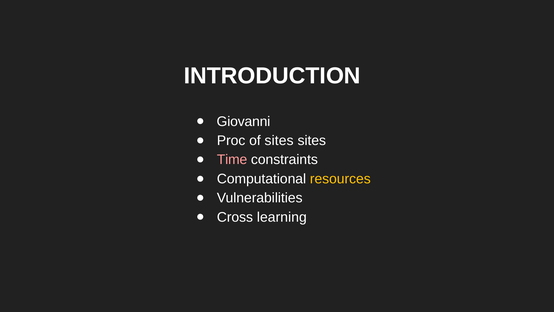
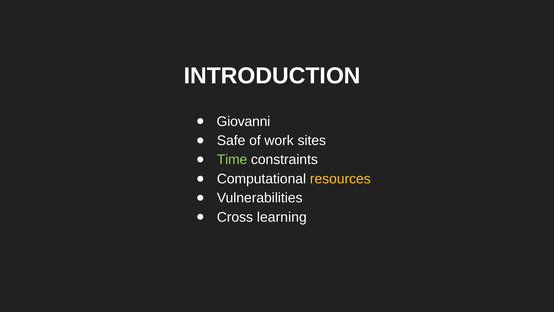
Proc: Proc -> Safe (231, 140)
of sites: sites -> work (279, 140)
Time colour: pink -> light green (232, 160)
